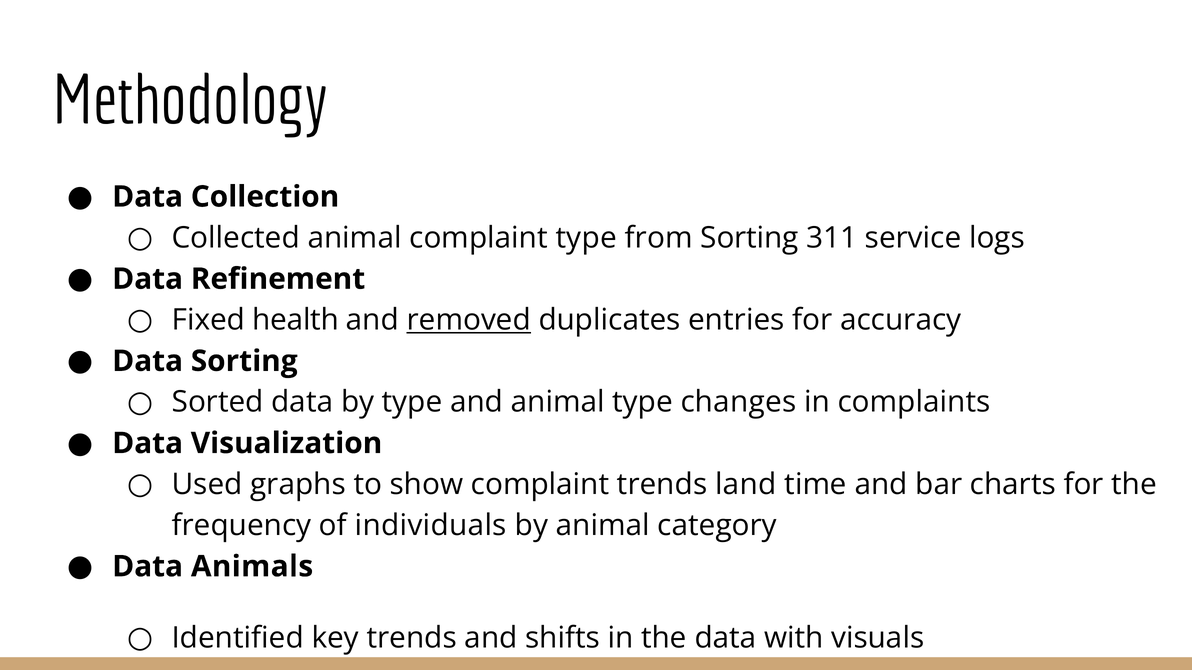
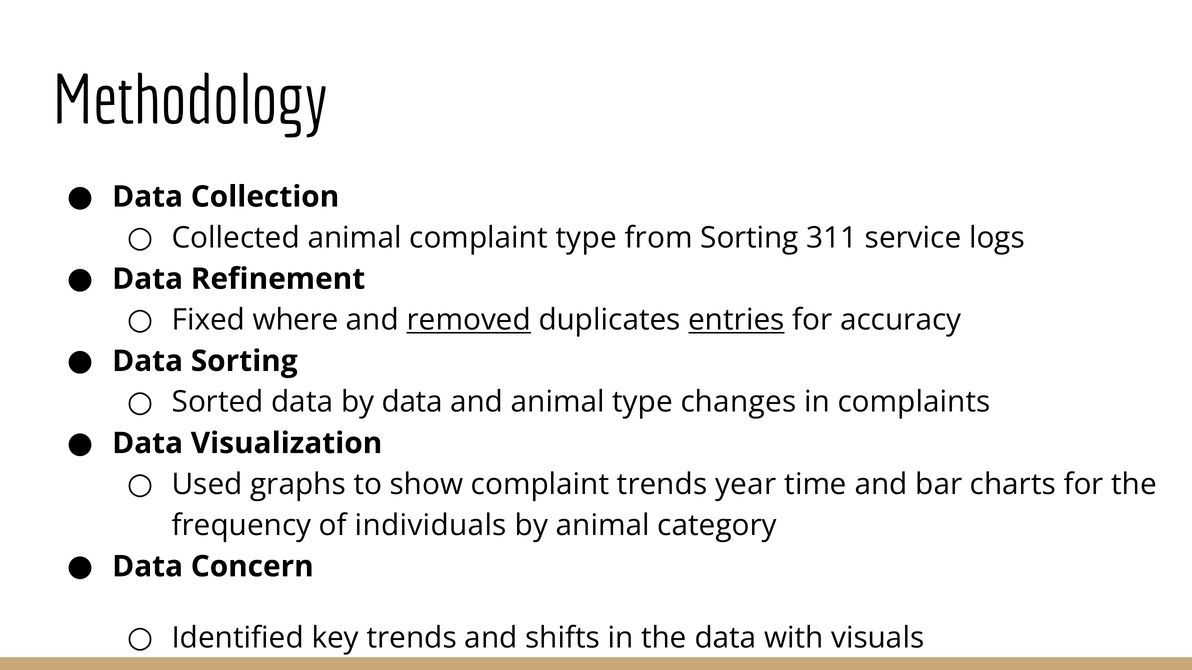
health: health -> where (296, 320)
entries underline: none -> present (736, 320)
by type: type -> data (412, 402)
land: land -> year (746, 485)
Animals: Animals -> Concern (252, 567)
